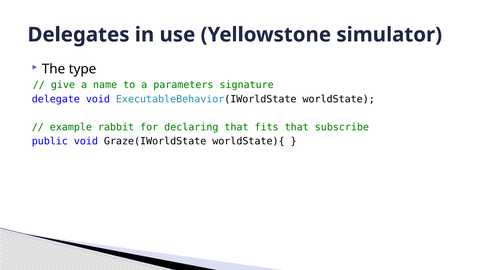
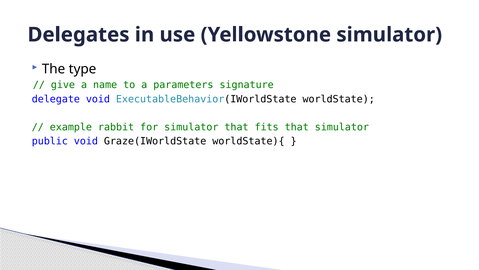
for declaring: declaring -> simulator (191, 127)
that subscribe: subscribe -> simulator (342, 127)
